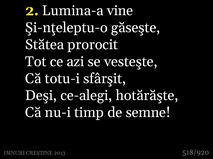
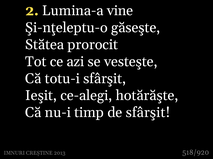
Deşi: Deşi -> Ieşit (41, 96)
de semne: semne -> sfârşit (148, 113)
